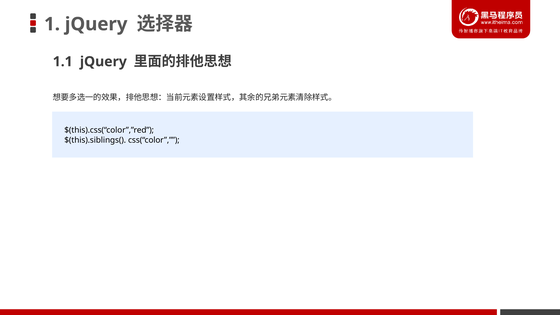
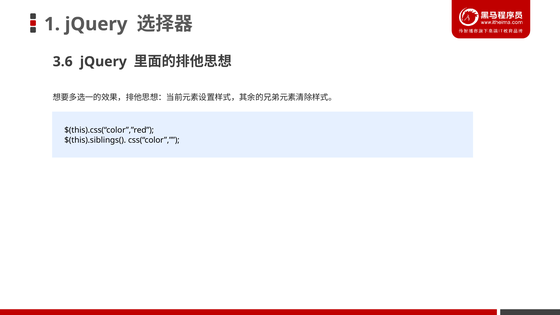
1.1: 1.1 -> 3.6 (63, 62)
